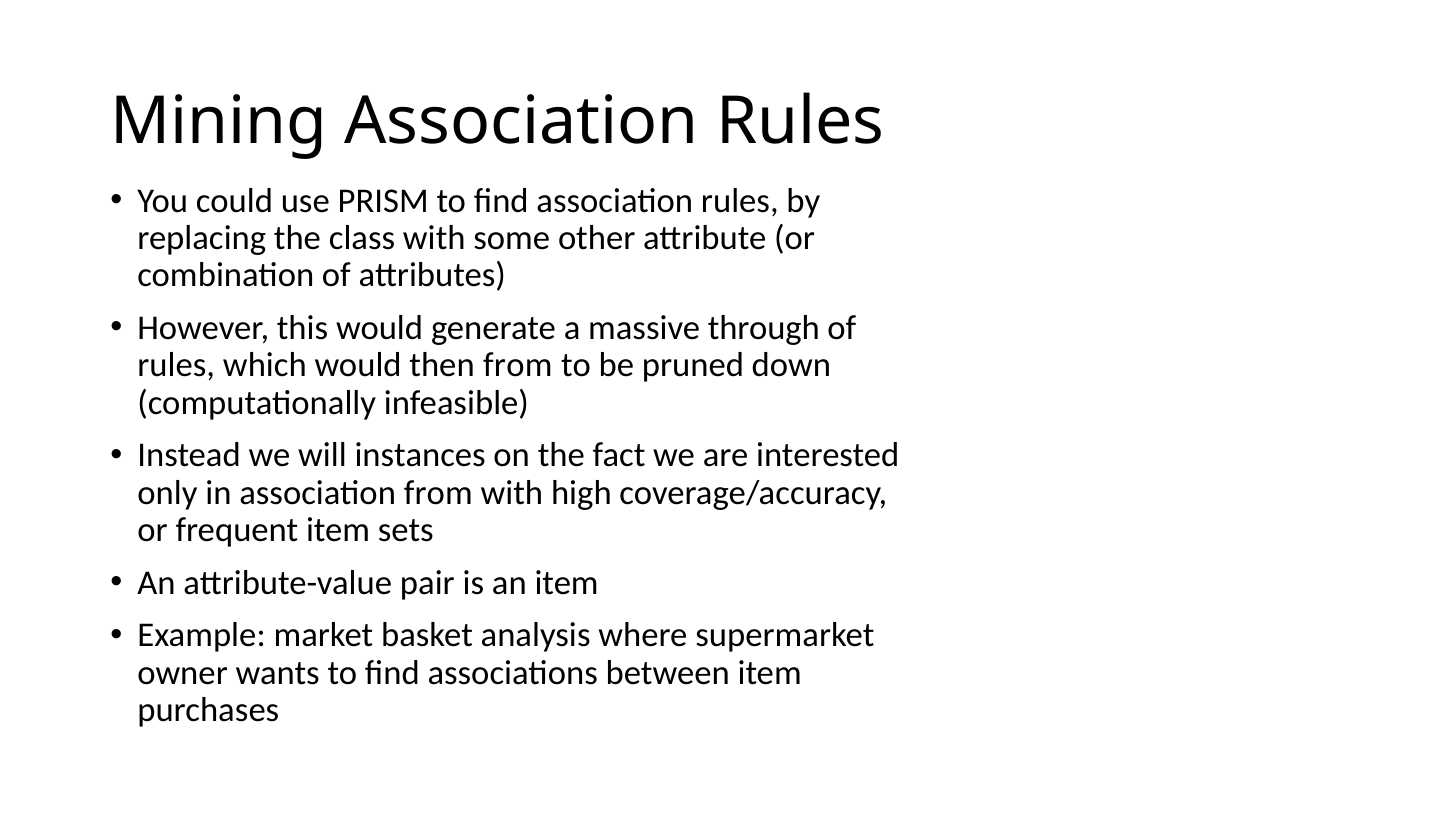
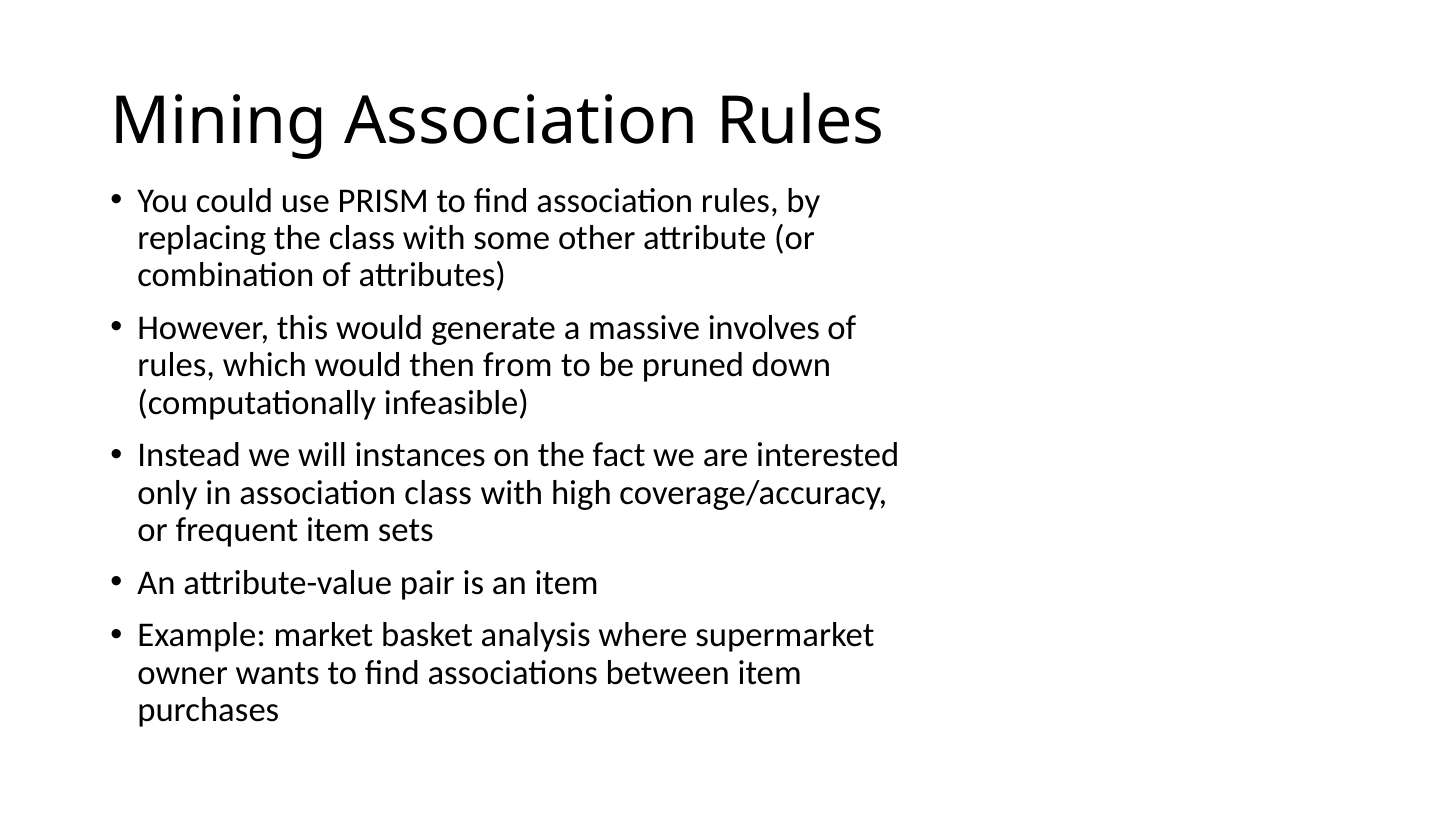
through: through -> involves (764, 328)
association from: from -> class (438, 493)
